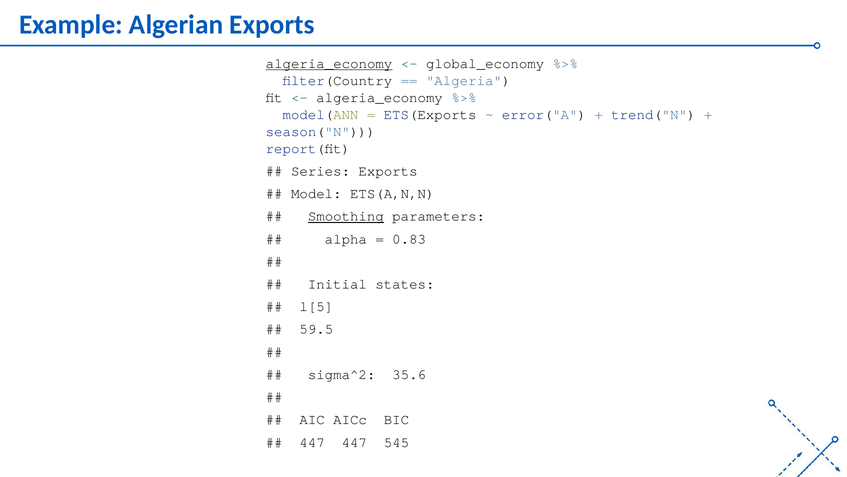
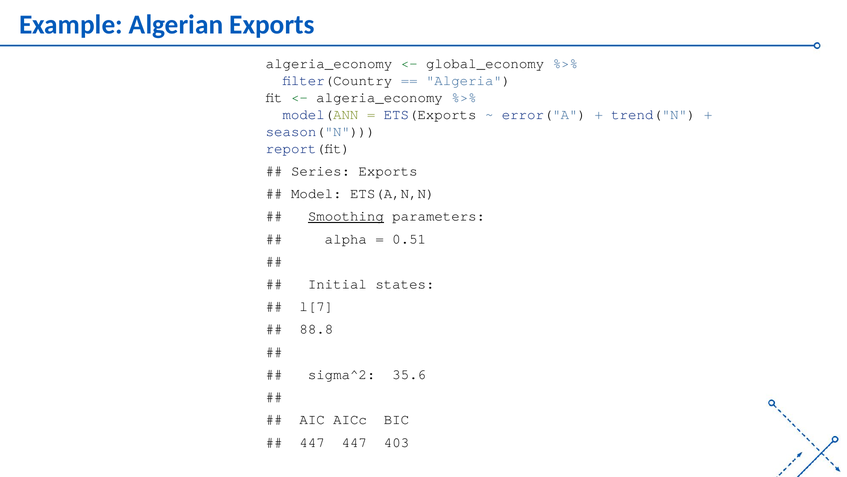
algeria_economy underline: present -> none (329, 64)
0.83: 0.83 -> 0.51 (409, 239)
l[5: l[5 -> l[7 (316, 306)
59.5: 59.5 -> 88.8 (316, 329)
545: 545 -> 403 (397, 442)
